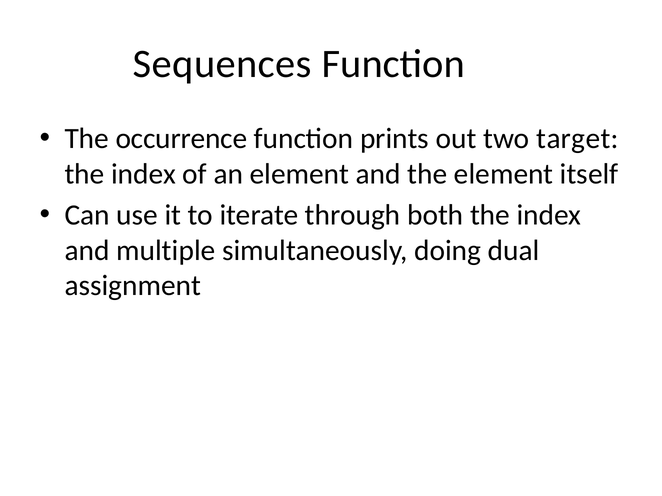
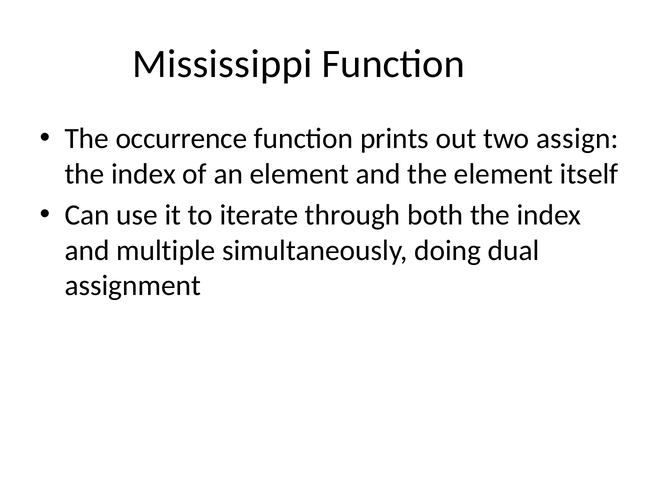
Sequences: Sequences -> Mississippi (222, 64)
target: target -> assign (577, 139)
